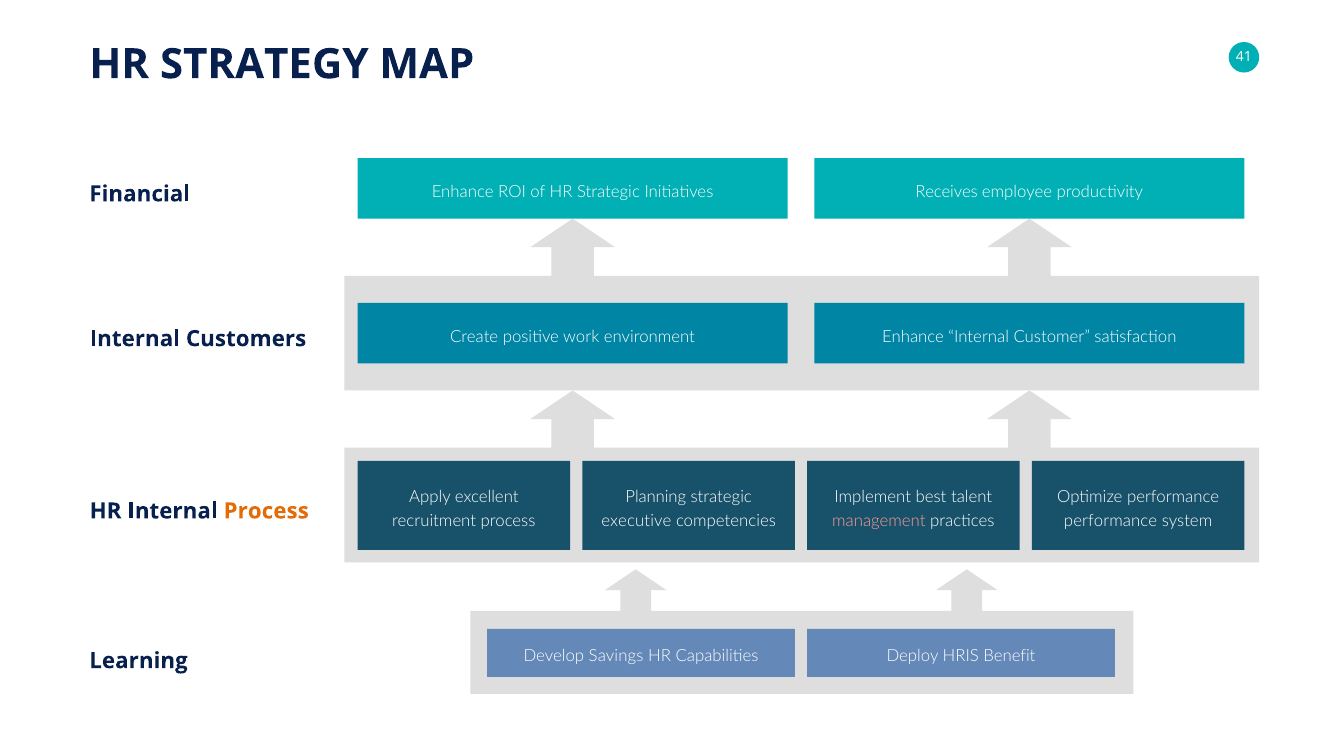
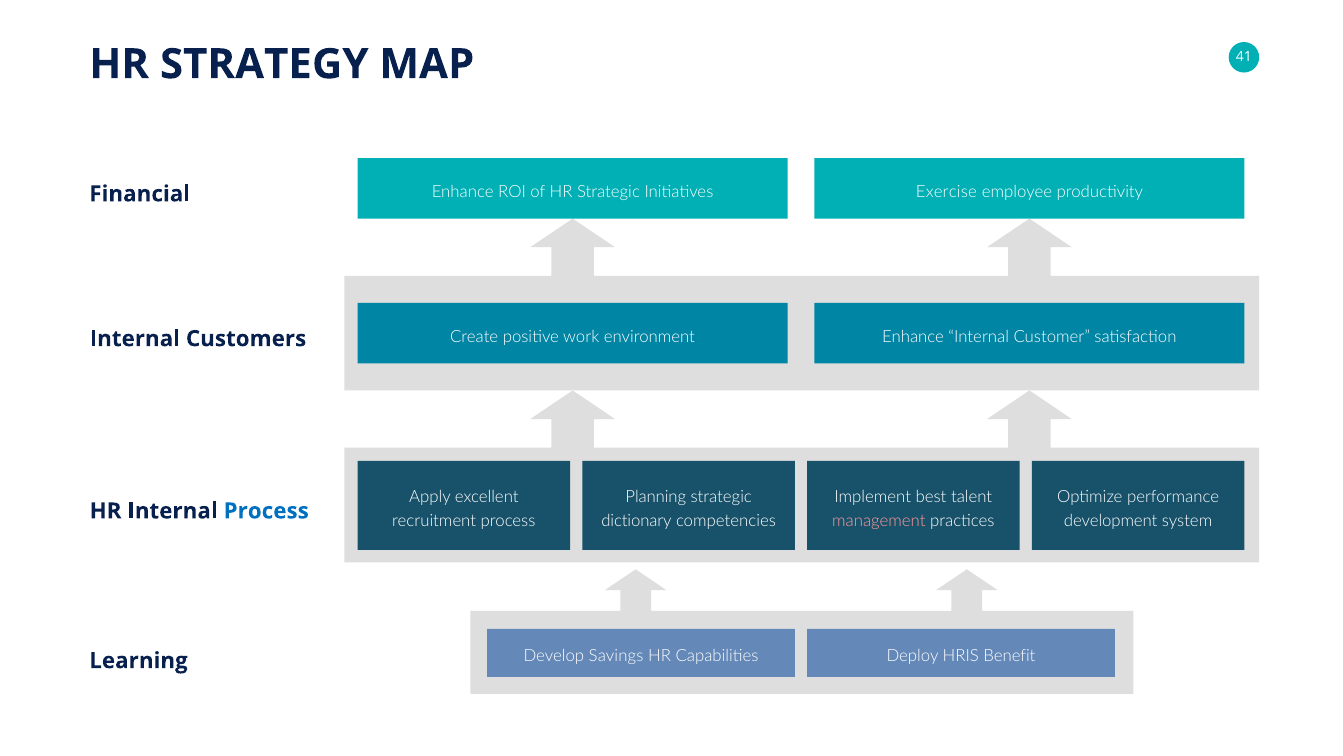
Receives: Receives -> Exercise (946, 192)
Process colour: orange -> blue (266, 511)
executive: executive -> dictionary (637, 521)
performance: performance -> development (1111, 521)
